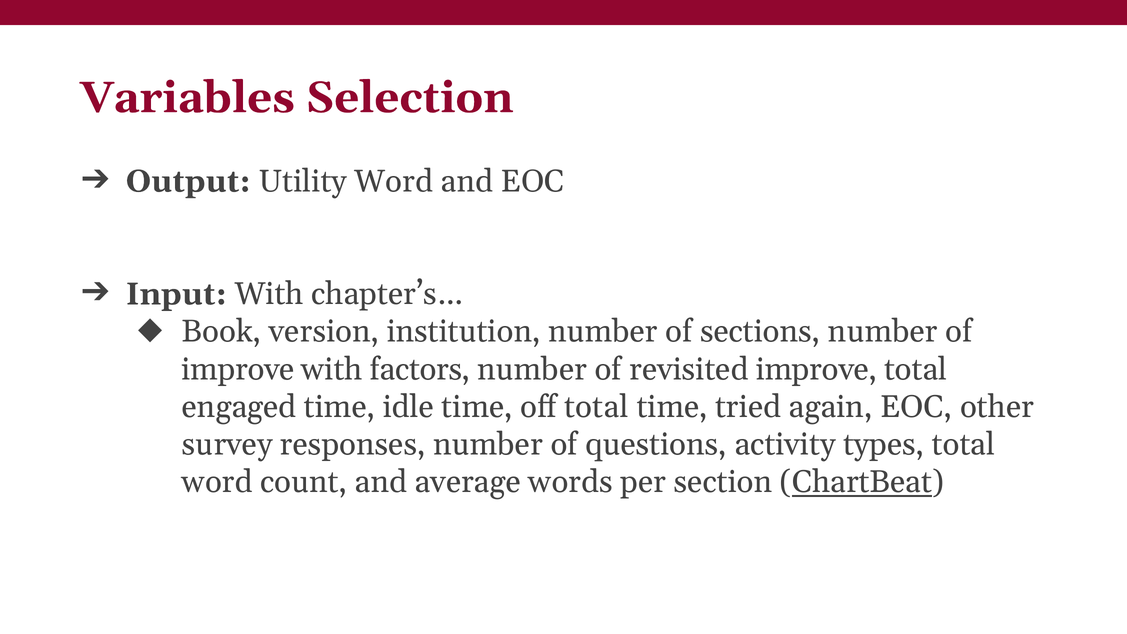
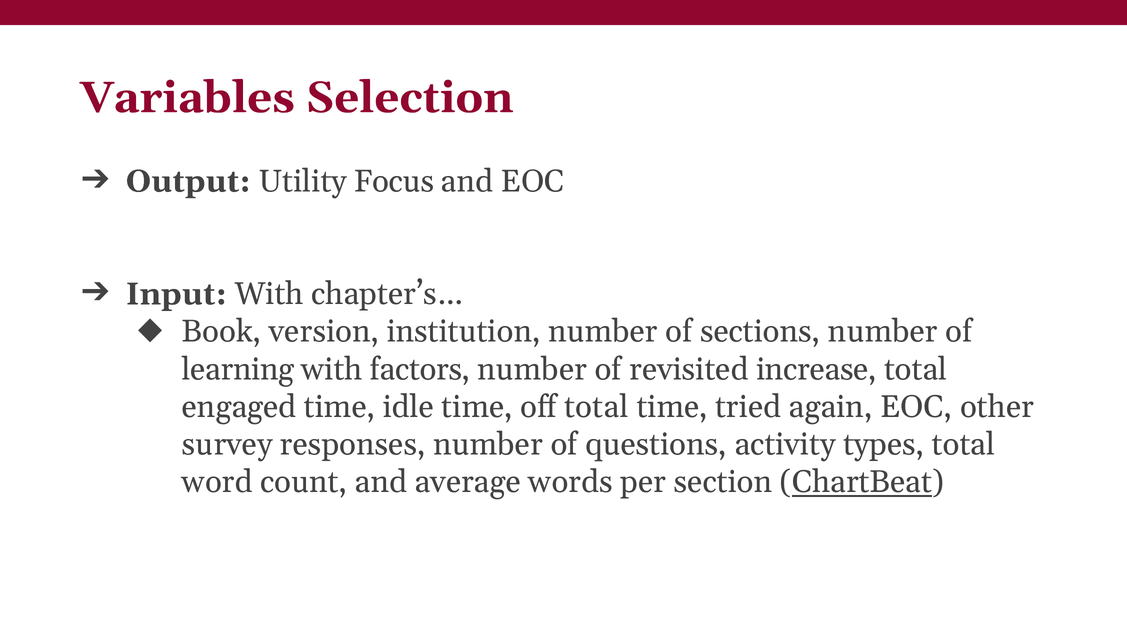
Utility Word: Word -> Focus (394, 181)
improve: improve -> learning (238, 369)
revisited improve: improve -> increase (816, 369)
